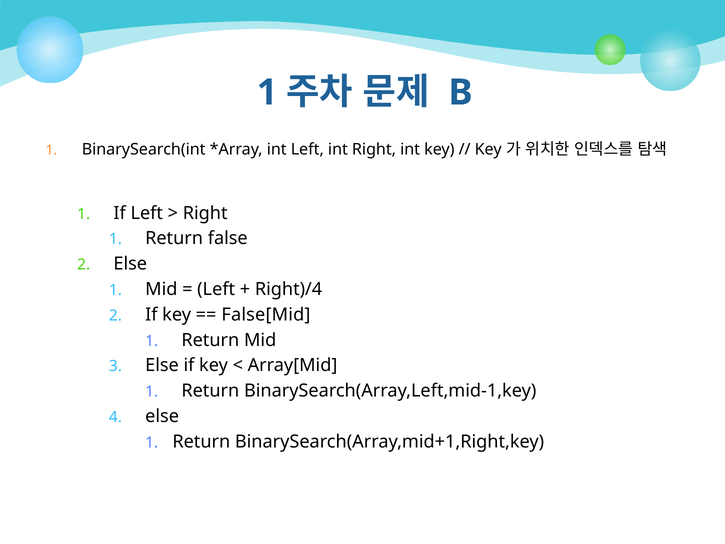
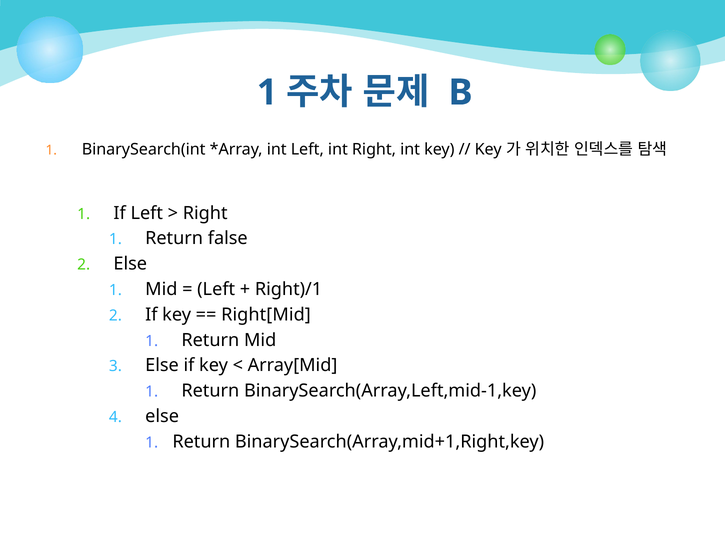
Right)/4: Right)/4 -> Right)/1 (289, 289)
False[Mid: False[Mid -> Right[Mid (266, 315)
